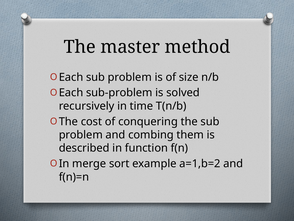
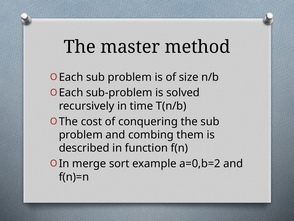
a=1,b=2: a=1,b=2 -> a=0,b=2 (200, 163)
